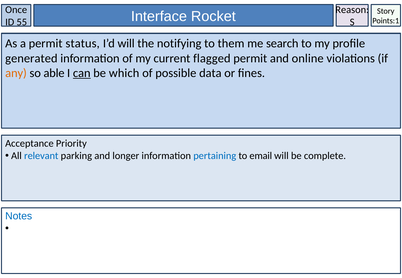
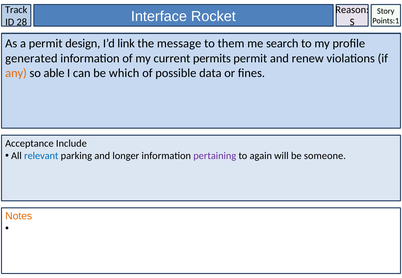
Once: Once -> Track (16, 10)
55: 55 -> 28 (22, 22)
status: status -> design (83, 43)
I’d will: will -> link (126, 43)
notifying: notifying -> message (179, 43)
flagged: flagged -> permits (212, 58)
online: online -> renew (308, 58)
can underline: present -> none (82, 73)
Priority: Priority -> Include (71, 144)
pertaining colour: blue -> purple (215, 156)
email: email -> again (261, 156)
complete: complete -> someone (325, 156)
Notes colour: blue -> orange (19, 216)
